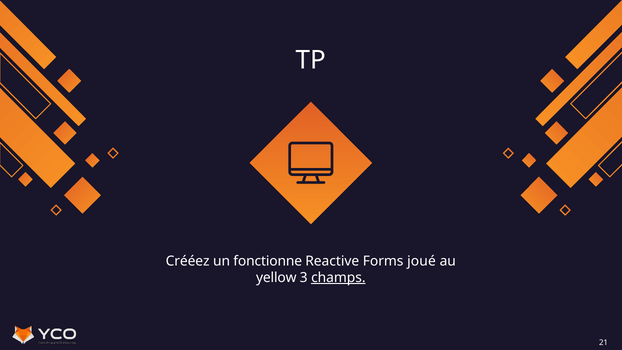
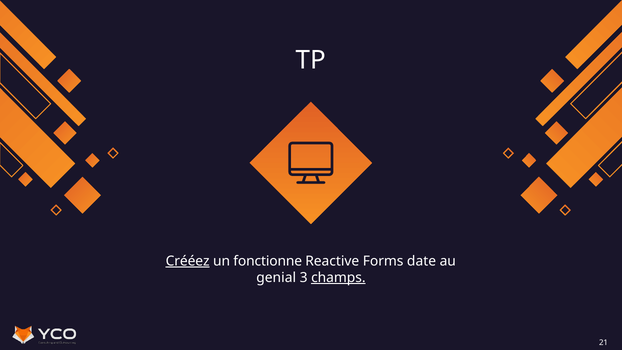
Crééez underline: none -> present (188, 261)
joué: joué -> date (422, 261)
yellow: yellow -> genial (276, 278)
